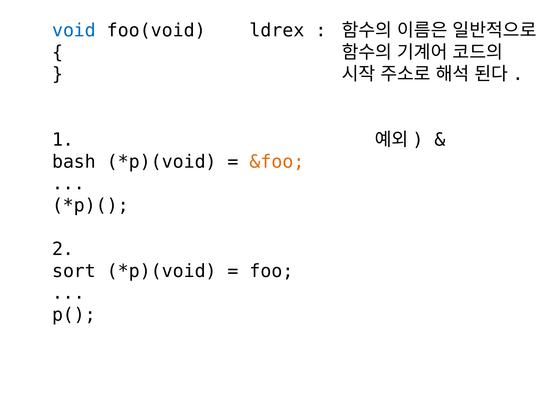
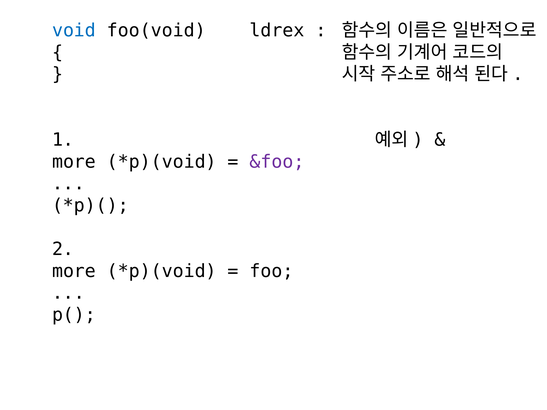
bash: bash -> more (74, 162)
&foo colour: orange -> purple (277, 162)
sort: sort -> more (74, 271)
